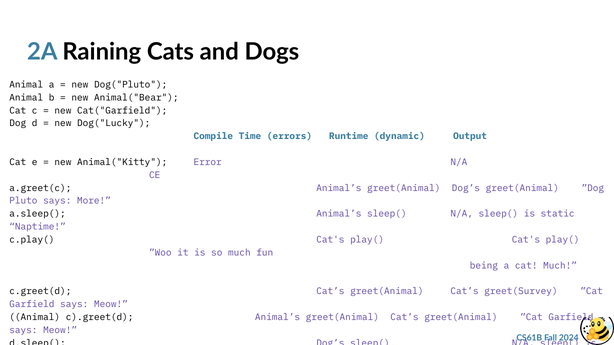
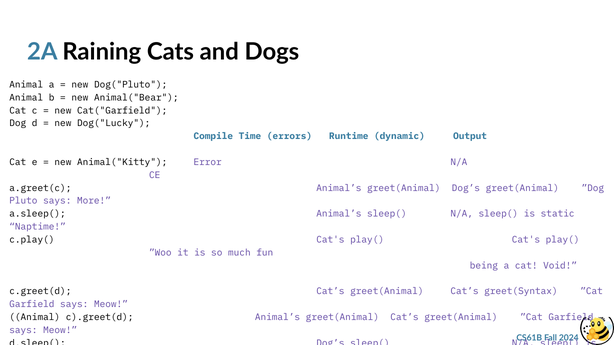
cat Much: Much -> Void (560, 266)
greet(Survey: greet(Survey -> greet(Syntax (521, 292)
